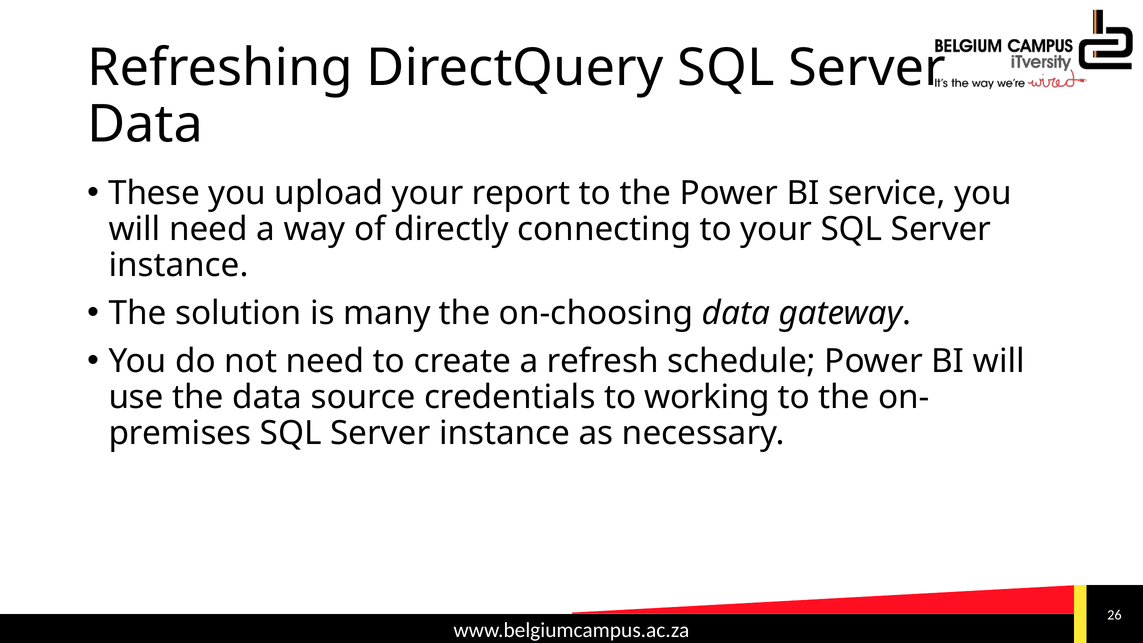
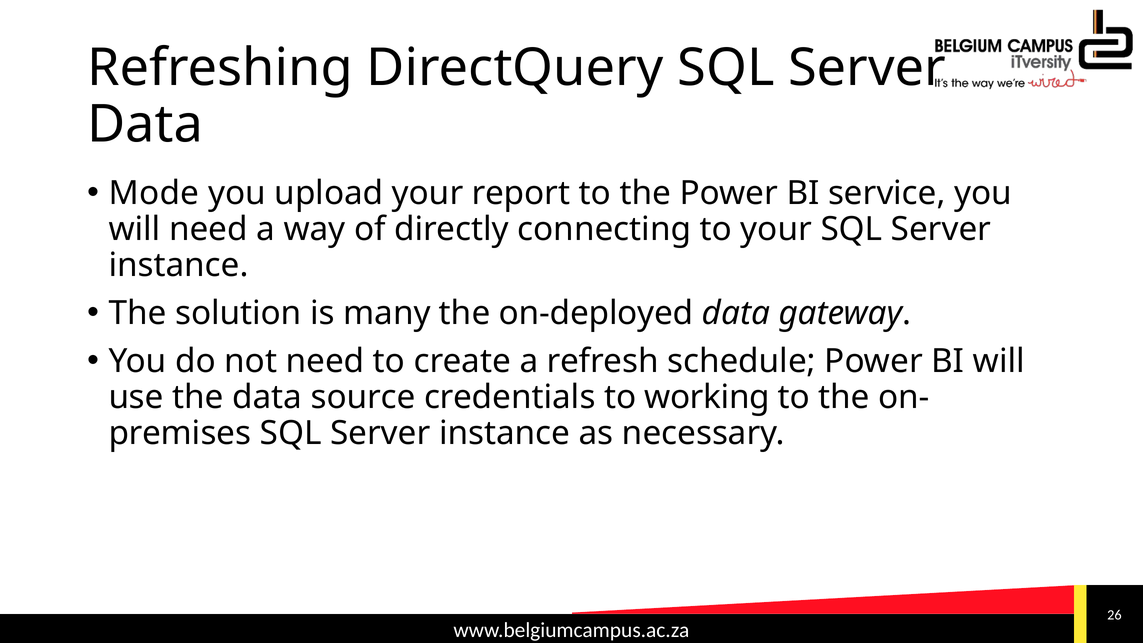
These: These -> Mode (154, 193)
on-choosing: on-choosing -> on-deployed (596, 313)
